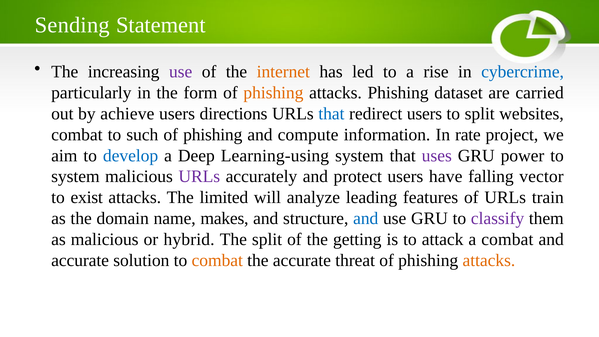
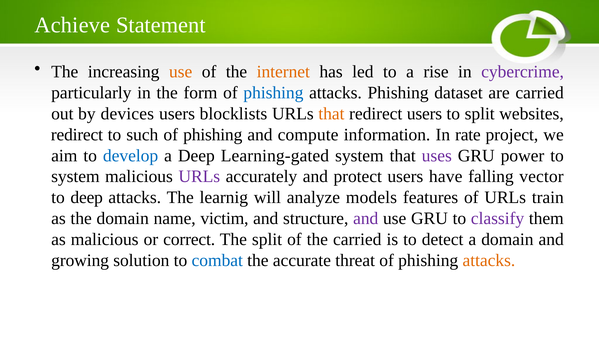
Sending: Sending -> Achieve (72, 25)
use colour: purple -> orange (181, 72)
cybercrime colour: blue -> purple (523, 72)
phishing colour: orange -> blue (273, 93)
achieve: achieve -> devices (127, 114)
directions: directions -> blocklists (233, 114)
that colour: blue -> orange (331, 114)
combat: combat -> redirect (77, 135)
Learning-using: Learning-using -> Learning-gated (275, 156)
to exist: exist -> deep (87, 197)
limited: limited -> learnig (224, 197)
leading: leading -> models (371, 197)
makes: makes -> victim (224, 218)
and colour: blue -> purple (366, 218)
hybrid: hybrid -> correct (189, 239)
the getting: getting -> carried (357, 239)
attack: attack -> detect (443, 239)
a combat: combat -> domain (507, 239)
accurate: accurate -> growing (80, 260)
combat colour: orange -> blue (217, 260)
